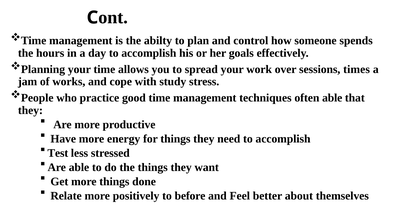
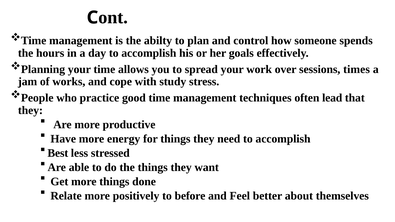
often able: able -> lead (332, 98)
Test: Test -> Best (58, 153)
